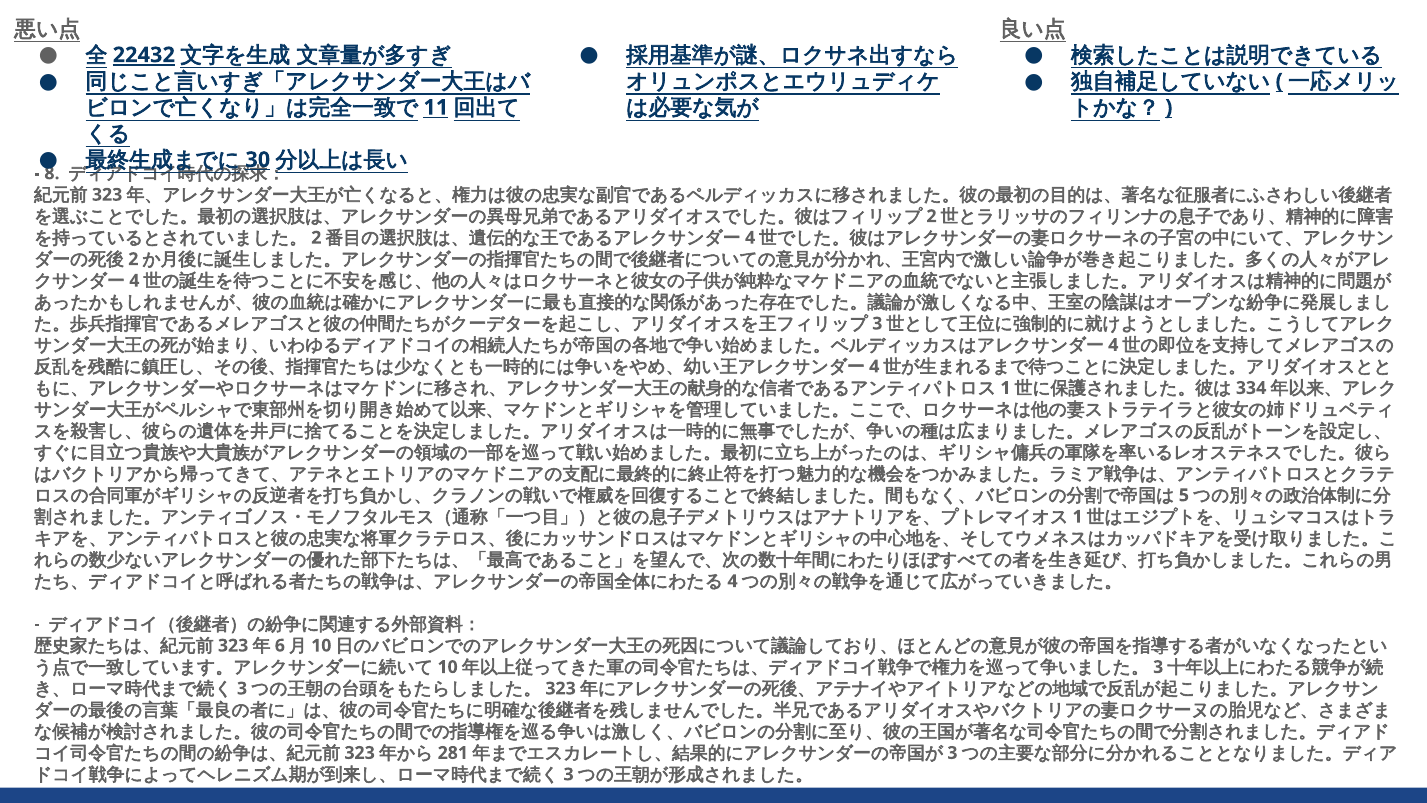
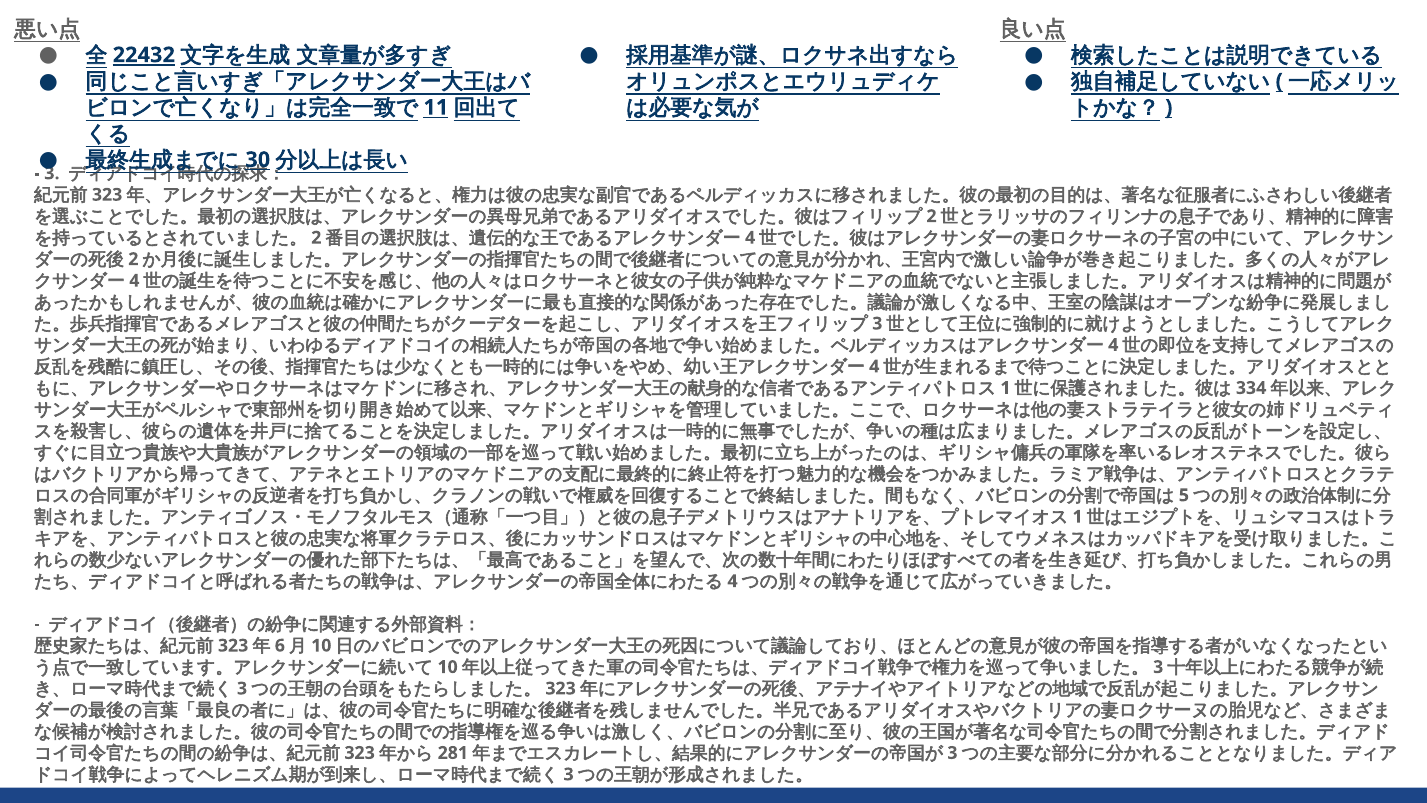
8: 8 -> 3 (52, 173)
